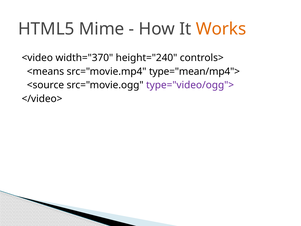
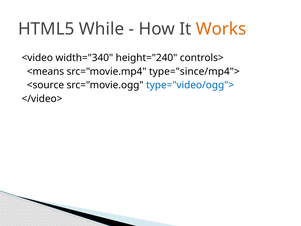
Mime: Mime -> While (102, 29)
width="370: width="370 -> width="340 (84, 58)
type="mean/mp4">: type="mean/mp4"> -> type="since/mp4"> (194, 71)
type="video/ogg"> colour: purple -> blue (190, 85)
